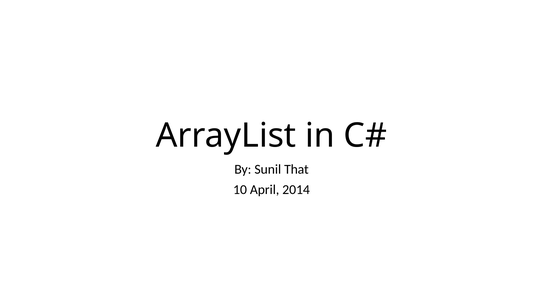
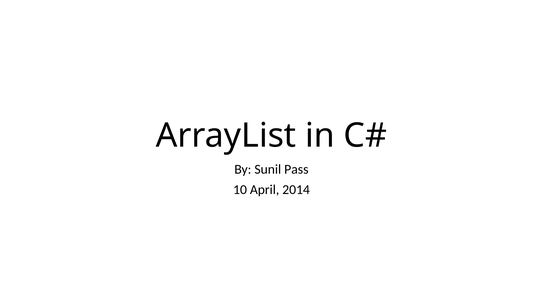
That: That -> Pass (296, 170)
